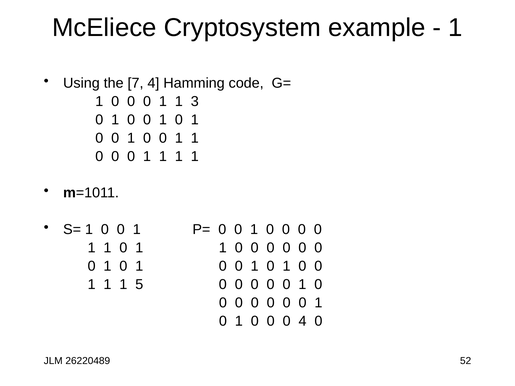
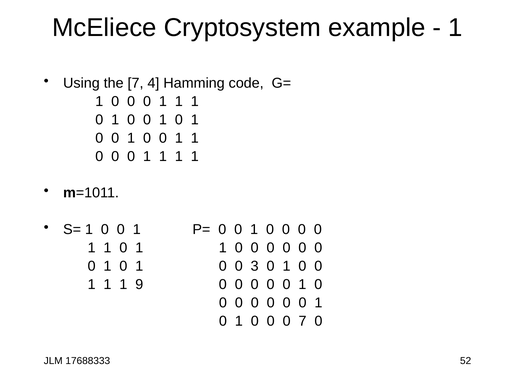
3: 3 -> 1 (195, 101)
1: 1 -> 3 (255, 266)
5: 5 -> 9 (139, 285)
0 4: 4 -> 7 (303, 321)
26220489: 26220489 -> 17688333 (88, 361)
